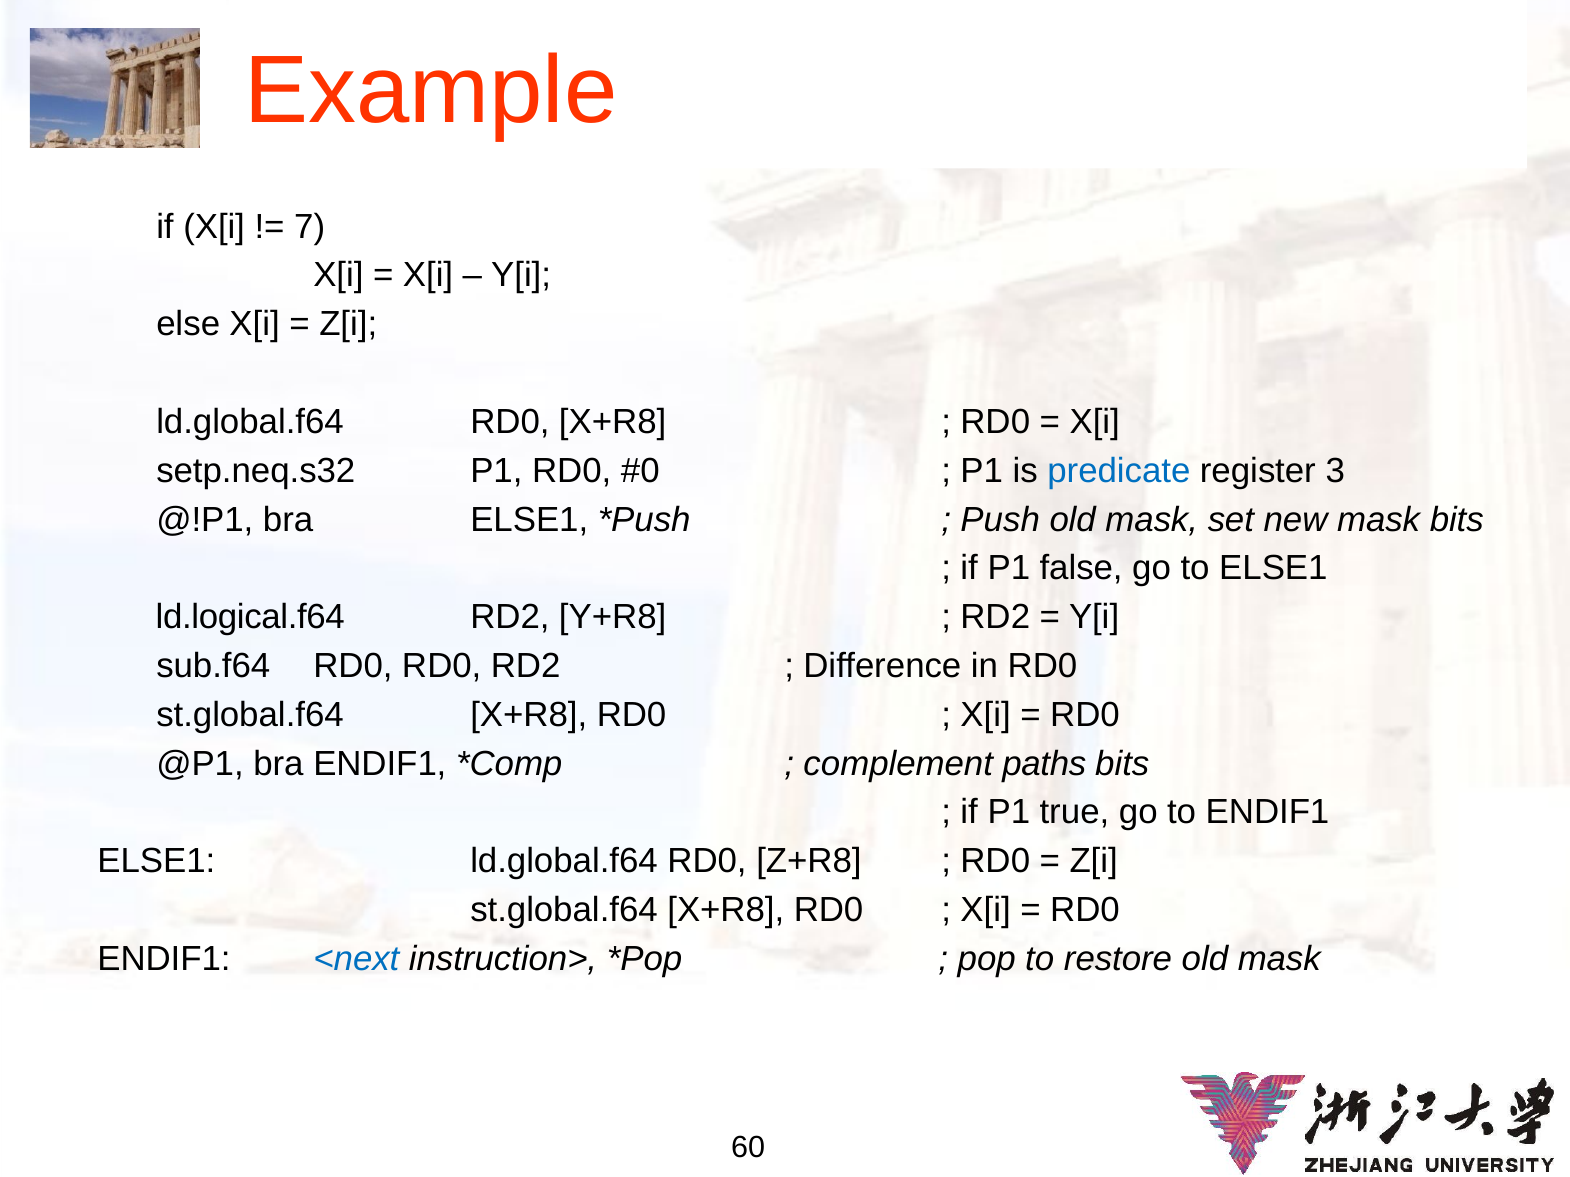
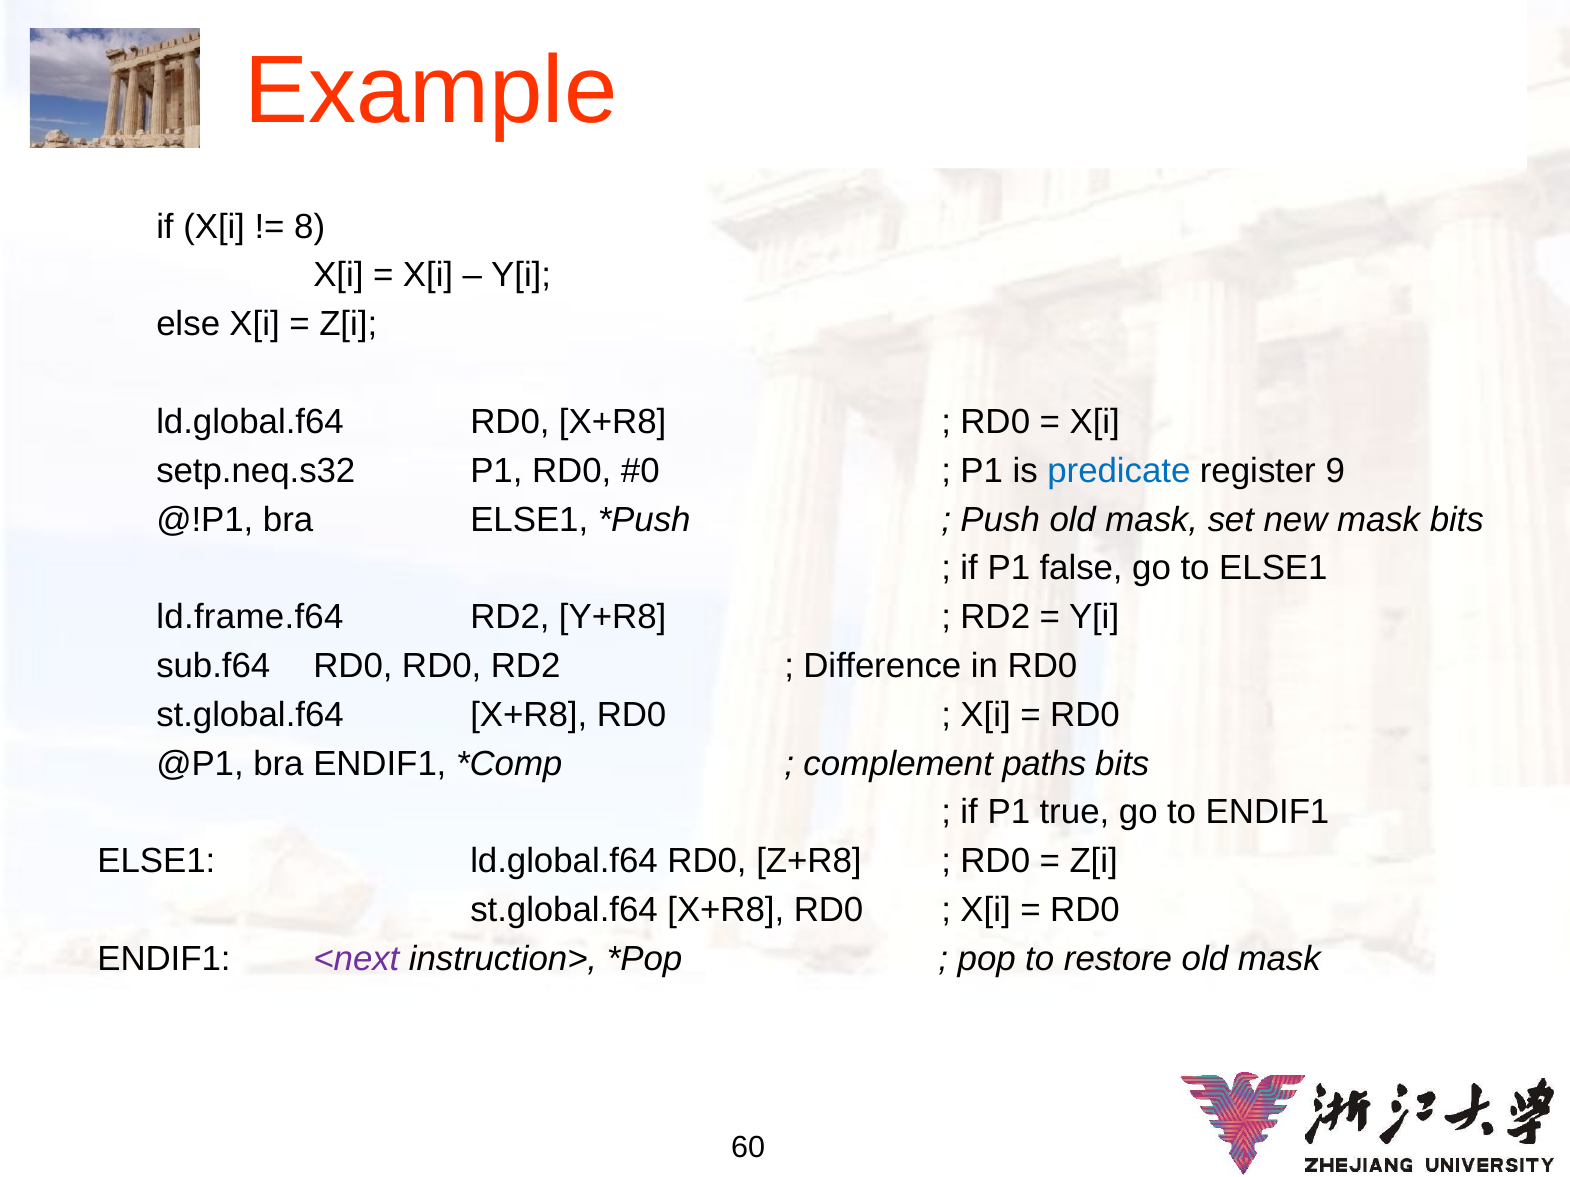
7: 7 -> 8 (310, 227)
3: 3 -> 9 (1335, 471)
ld.logical.f64: ld.logical.f64 -> ld.frame.f64 (250, 617)
<next colour: blue -> purple (356, 959)
